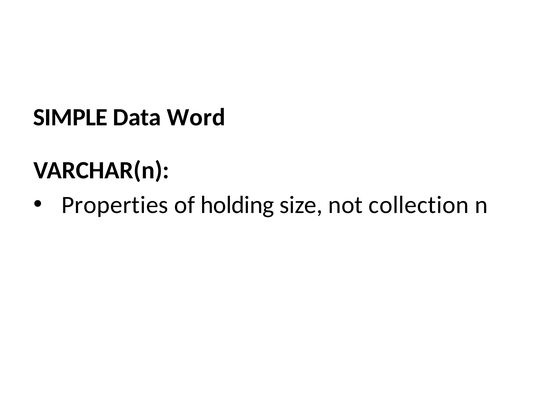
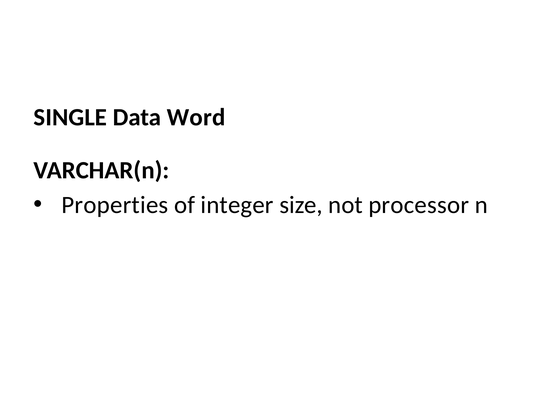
SIMPLE: SIMPLE -> SINGLE (70, 117)
holding: holding -> integer (237, 205)
collection: collection -> processor (419, 205)
